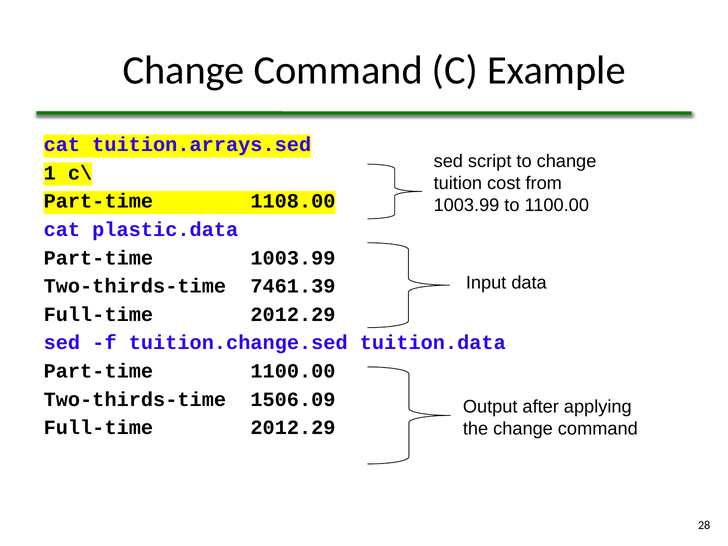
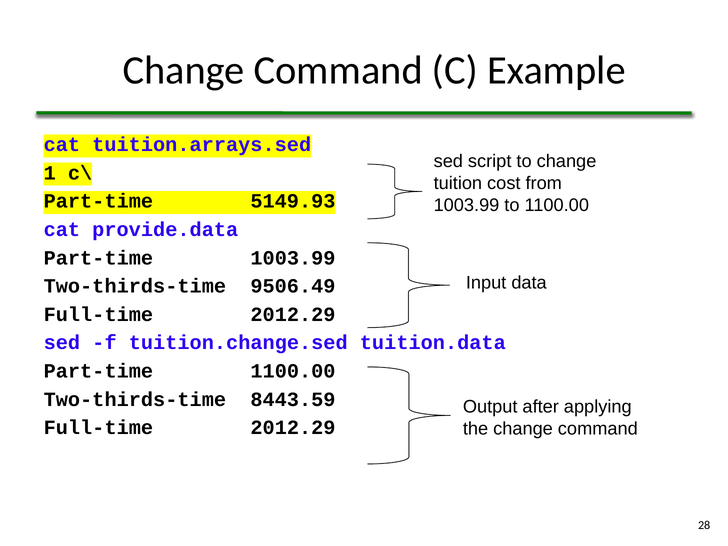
1108.00: 1108.00 -> 5149.93 (293, 201)
plastic.data: plastic.data -> provide.data (165, 230)
7461.39: 7461.39 -> 9506.49 (293, 286)
1506.09: 1506.09 -> 8443.59 (293, 399)
